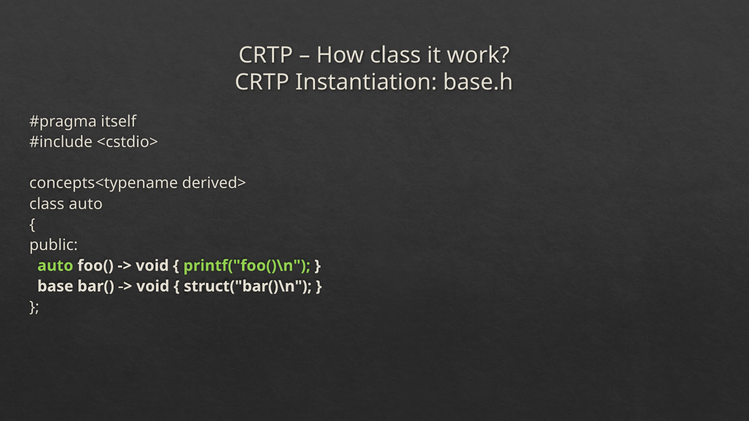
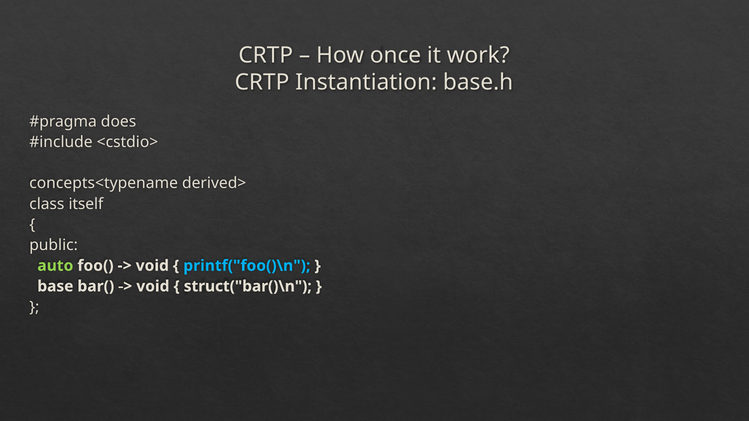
How class: class -> once (396, 55)
itself: itself -> does (119, 122)
class auto: auto -> itself (86, 204)
printf("foo()\n colour: light green -> light blue (247, 266)
